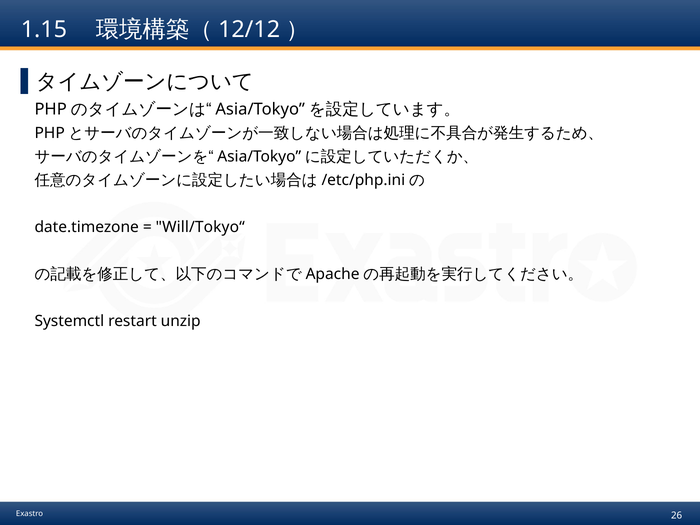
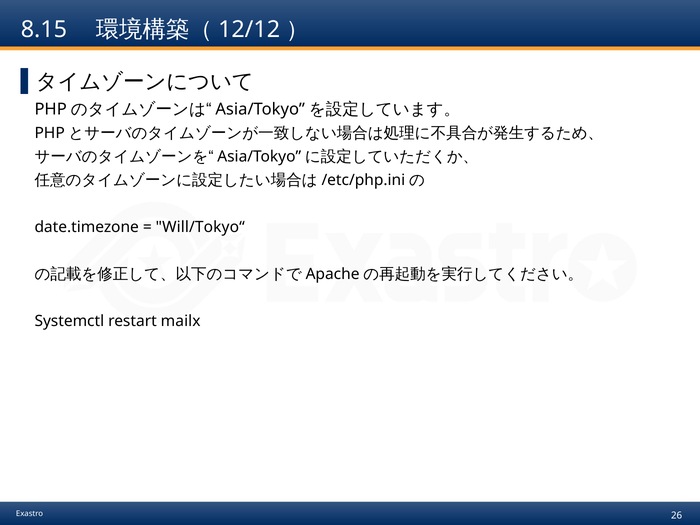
1.15: 1.15 -> 8.15 (44, 30)
unzip: unzip -> mailx (181, 321)
